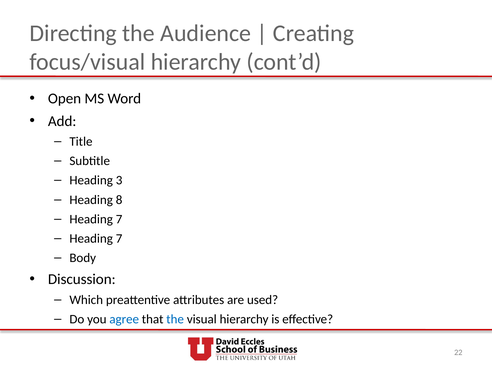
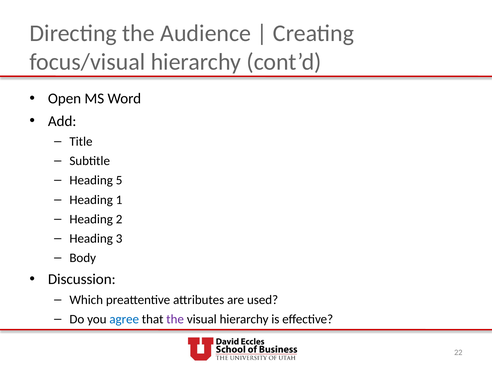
3: 3 -> 5 (119, 180)
8: 8 -> 1 (119, 200)
7: 7 -> 2 (119, 219)
7: 7 -> 3 (119, 239)
the colour: blue -> purple (175, 319)
